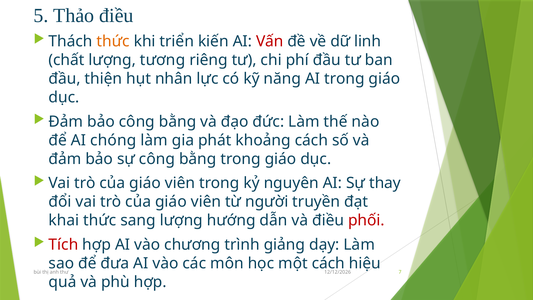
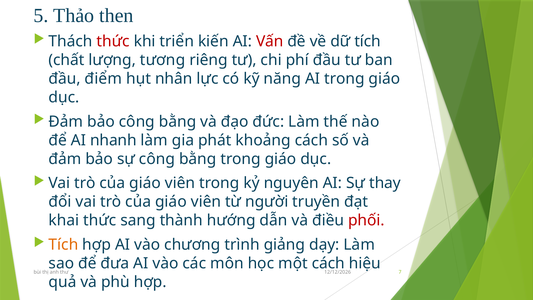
Thảo điều: điều -> then (116, 15)
thức colour: orange -> red (113, 41)
dữ linh: linh -> tích (368, 41)
thiện: thiện -> điểm (103, 79)
chóng: chóng -> nhanh (113, 140)
sang lượng: lượng -> thành (181, 220)
Tích colour: red -> orange (63, 245)
